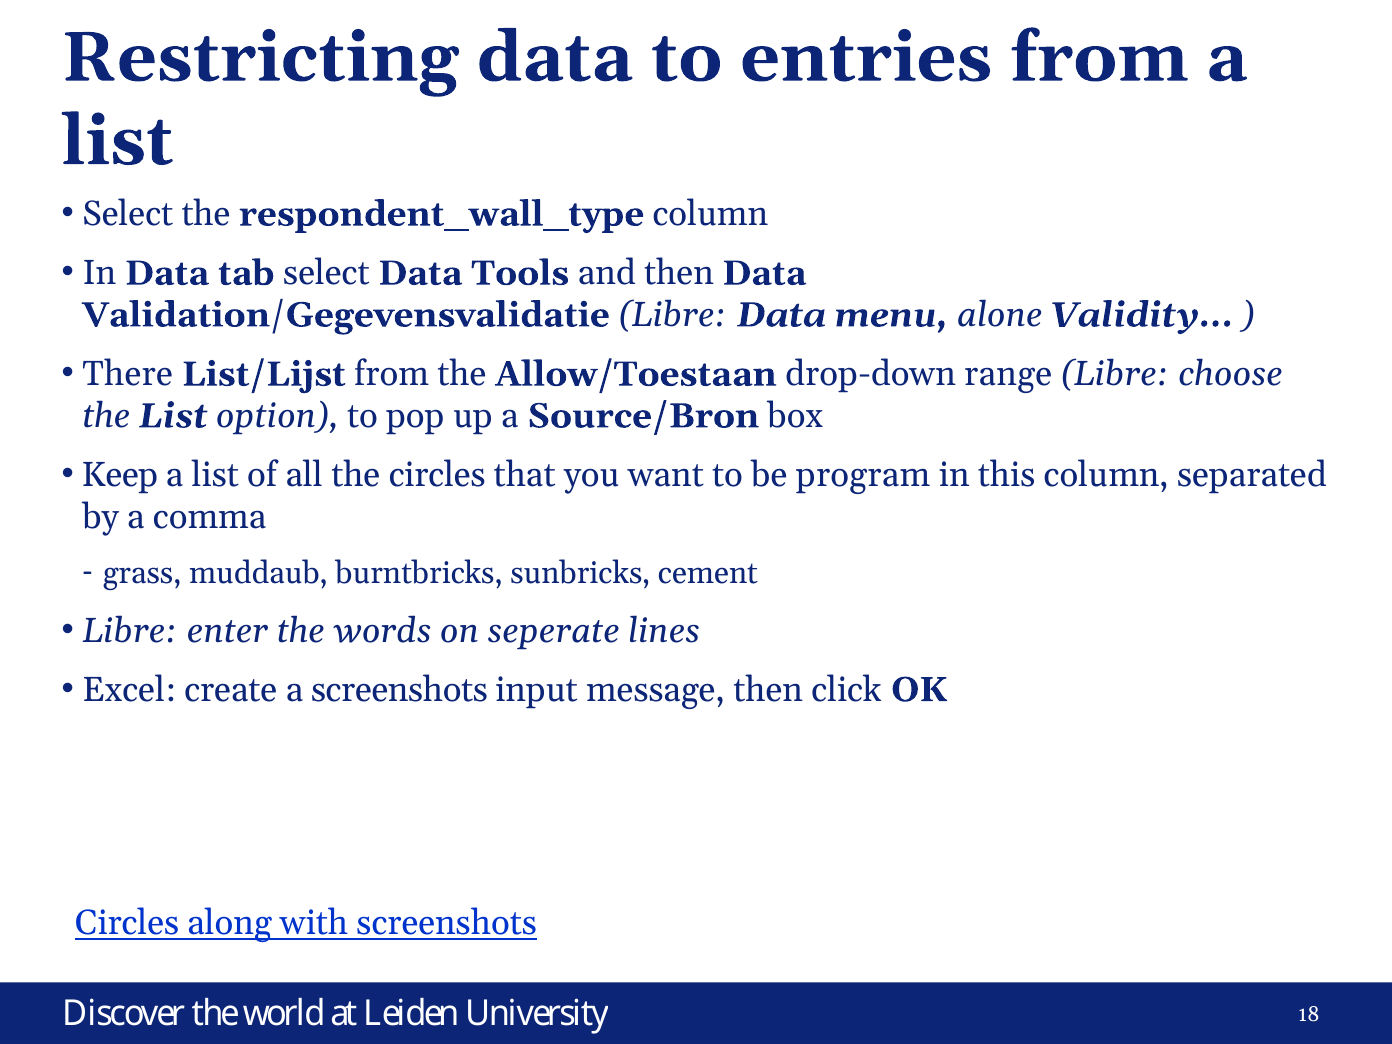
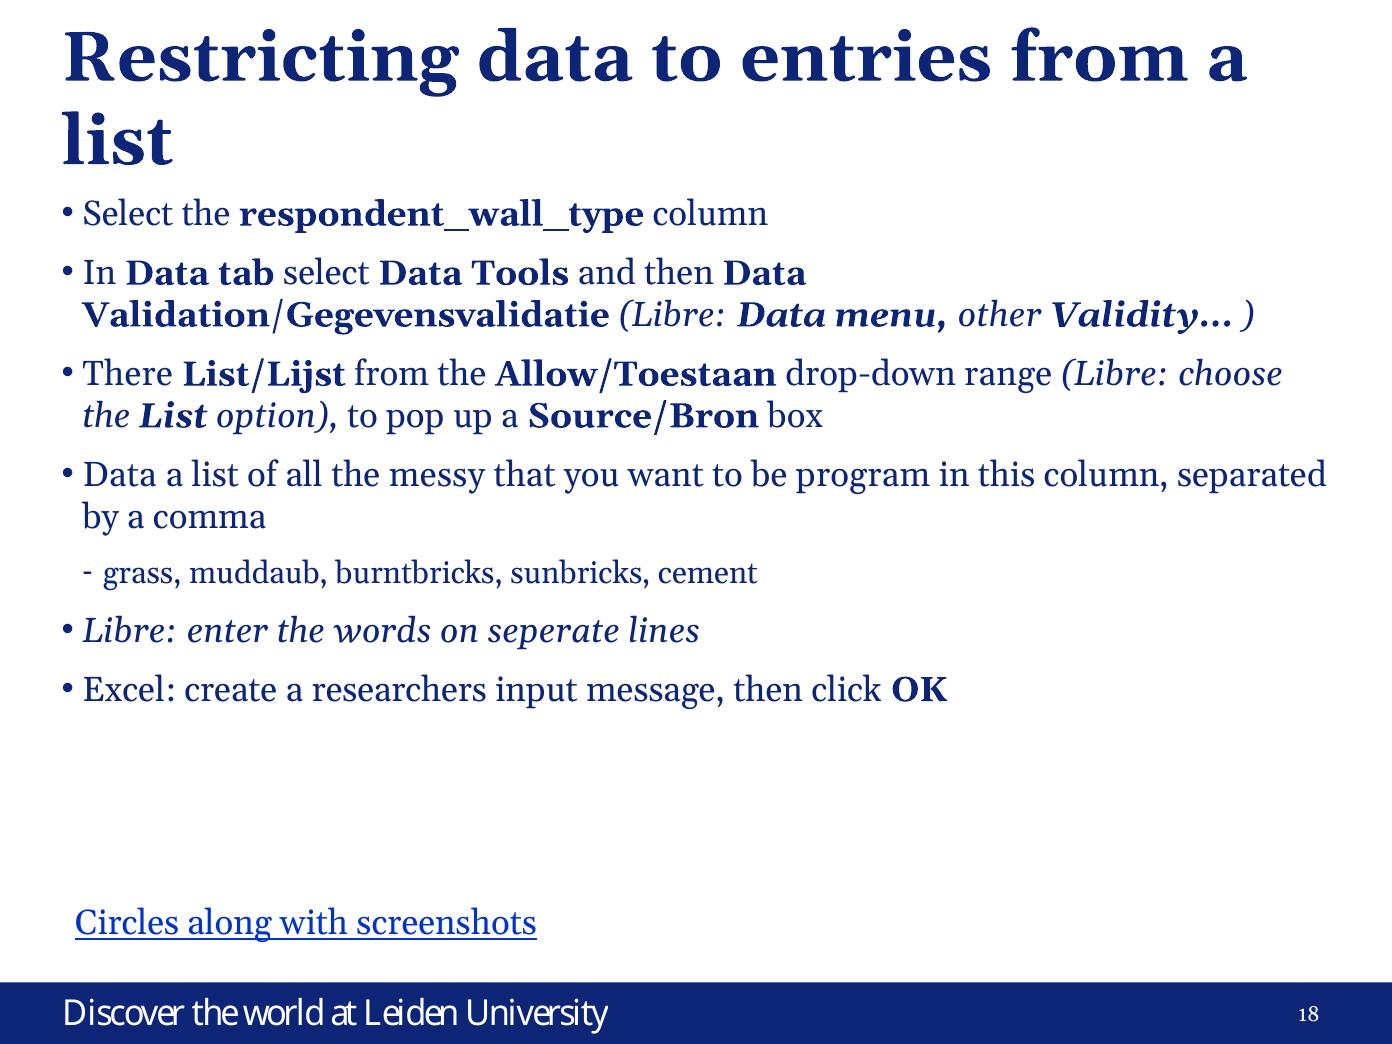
alone: alone -> other (1000, 315)
Keep: Keep -> Data (120, 475)
the circles: circles -> messy (437, 475)
a screenshots: screenshots -> researchers (399, 690)
